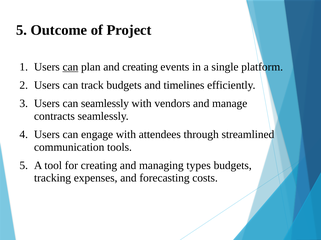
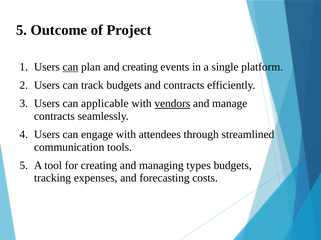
and timelines: timelines -> contracts (184, 85)
can seamlessly: seamlessly -> applicable (105, 104)
vendors underline: none -> present (172, 104)
